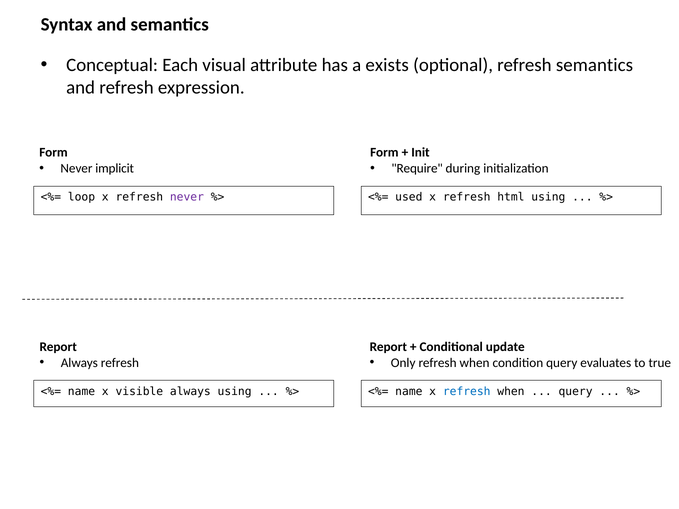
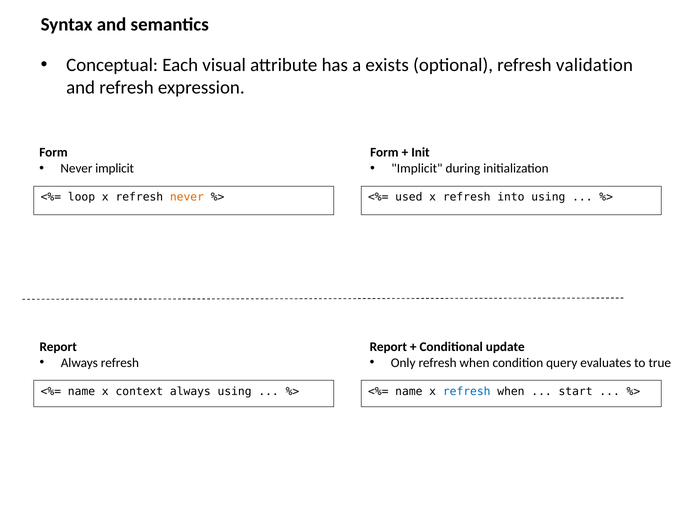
refresh semantics: semantics -> validation (594, 65)
Require: Require -> Implicit (417, 168)
never colour: purple -> orange (187, 197)
html: html -> into (511, 197)
visible: visible -> context (139, 392)
query: query -> start (576, 392)
